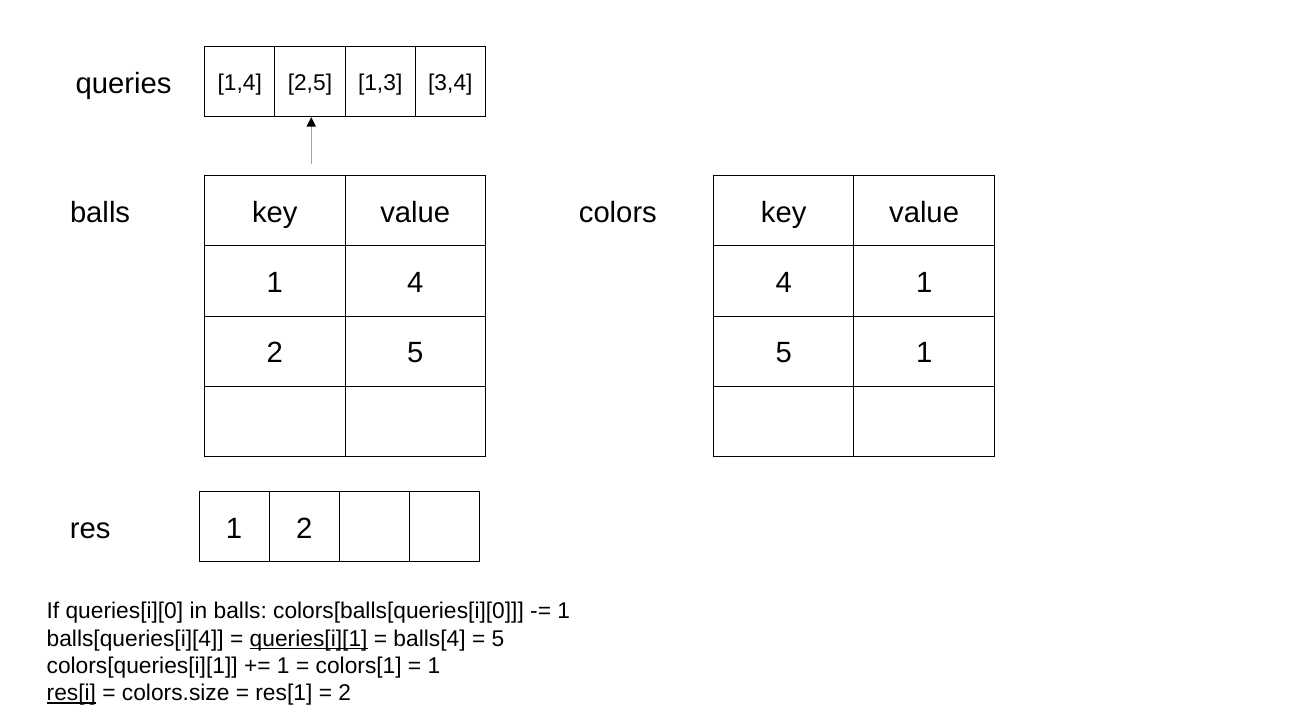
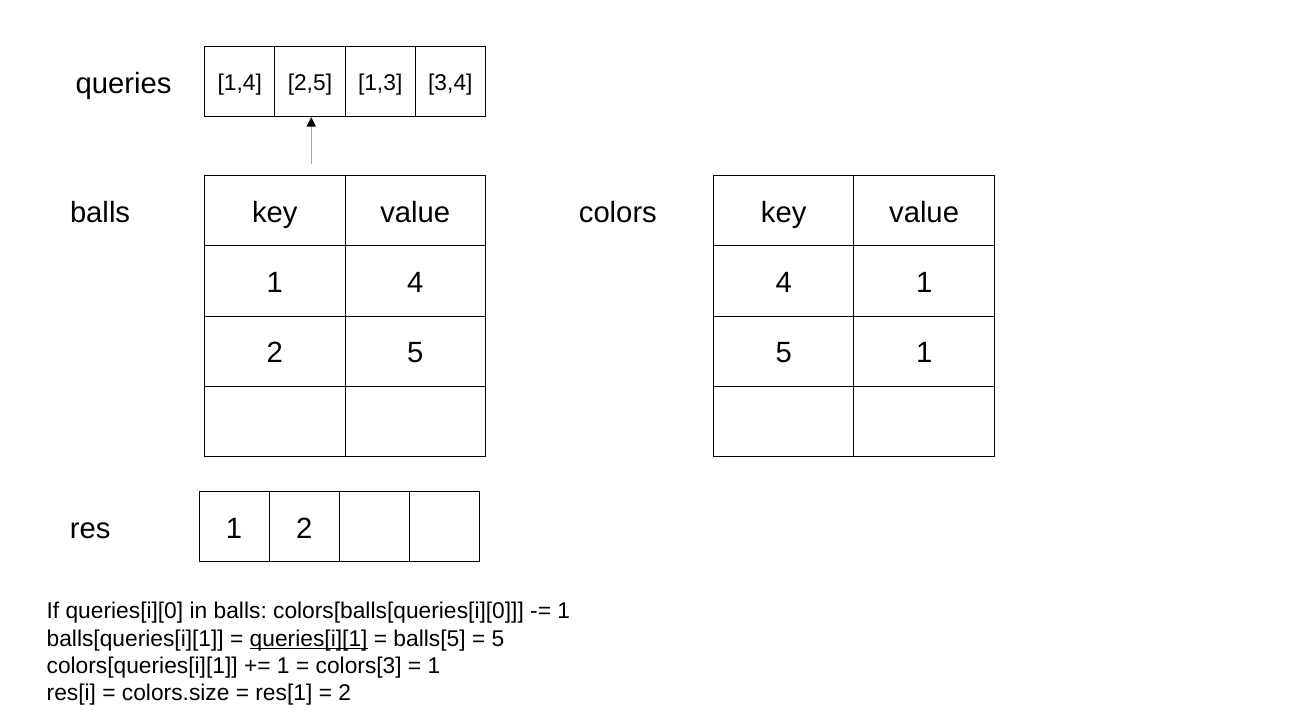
balls[queries[i][4: balls[queries[i][4 -> balls[queries[i][1 (135, 638)
balls[4: balls[4 -> balls[5 (430, 638)
colors[1: colors[1 -> colors[3 (359, 666)
res[i underline: present -> none (71, 693)
